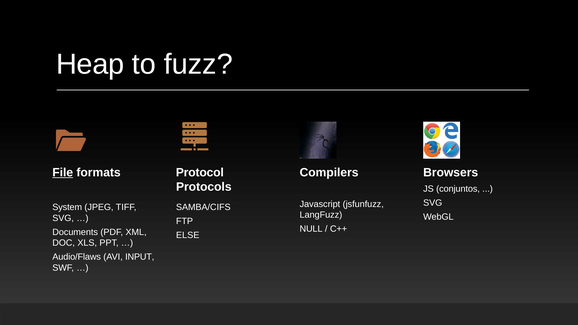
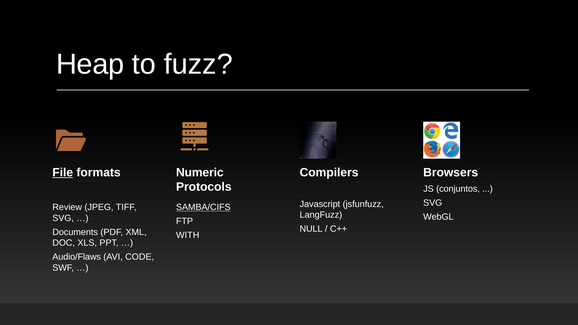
Protocol: Protocol -> Numeric (200, 173)
System: System -> Review (67, 207)
SAMBA/CIFS underline: none -> present (203, 207)
ELSE: ELSE -> WITH (188, 235)
INPUT: INPUT -> CODE (140, 257)
